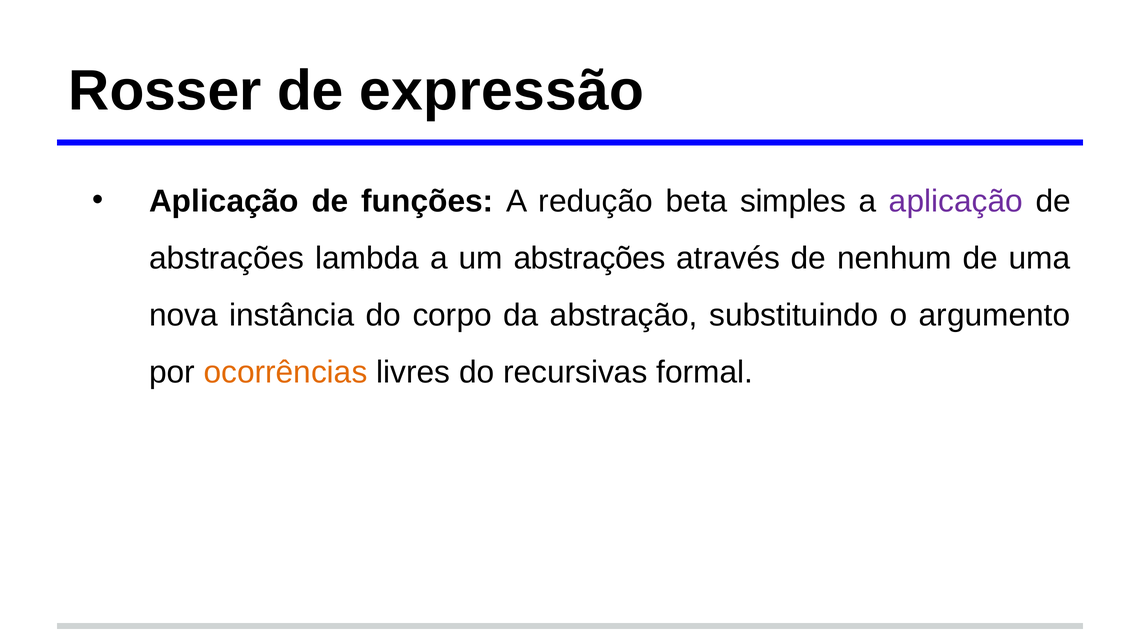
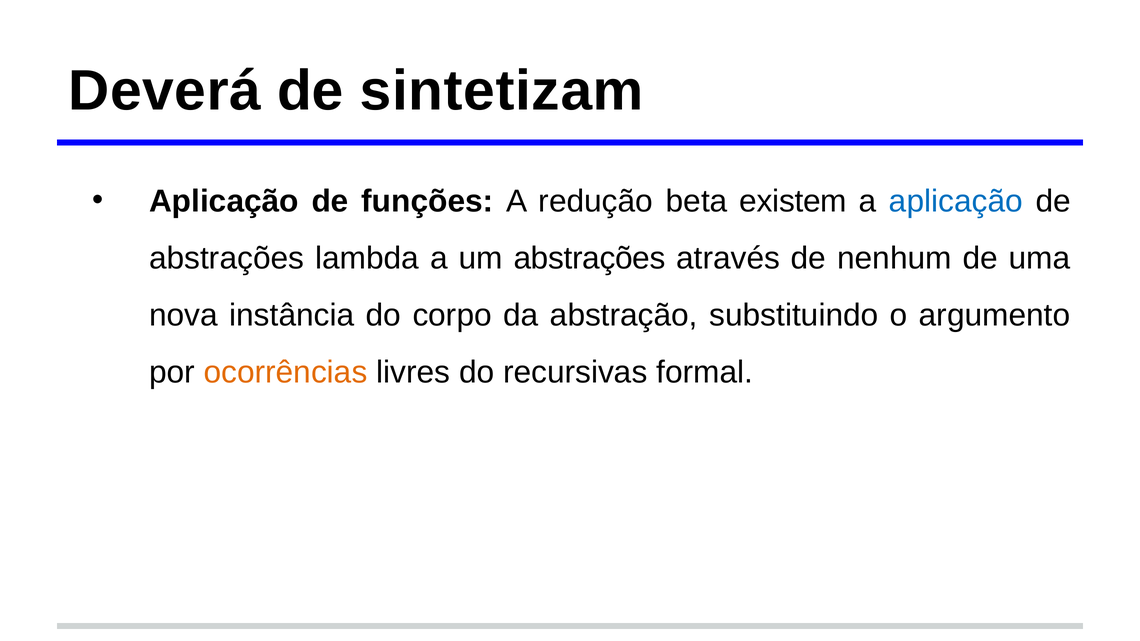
Rosser: Rosser -> Deverá (165, 91)
expressão: expressão -> sintetizam (502, 91)
simples: simples -> existem (793, 201)
aplicação colour: purple -> blue (956, 201)
